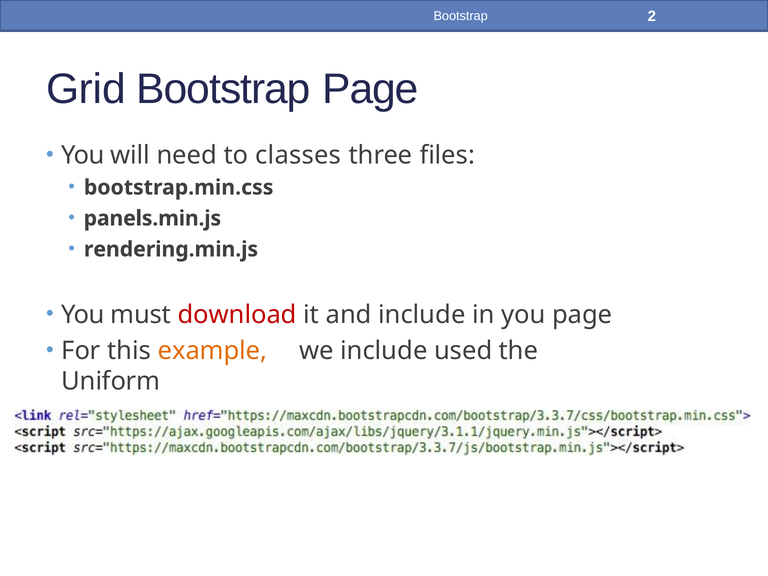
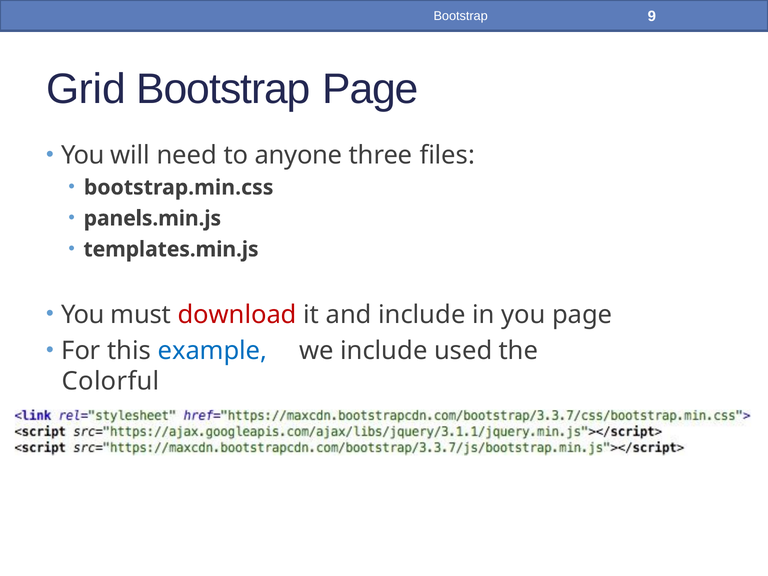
2: 2 -> 9 (652, 16)
classes: classes -> anyone (298, 155)
rendering.min.js: rendering.min.js -> templates.min.js (171, 249)
example colour: orange -> blue (212, 351)
Uniform: Uniform -> Colorful (111, 382)
